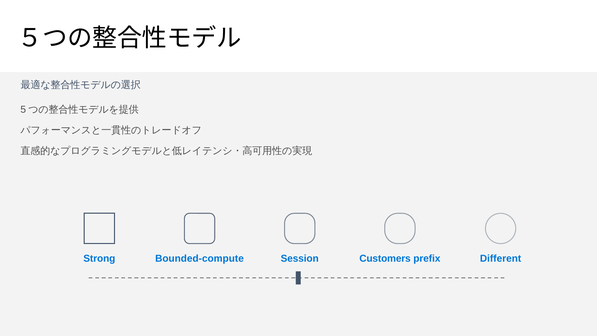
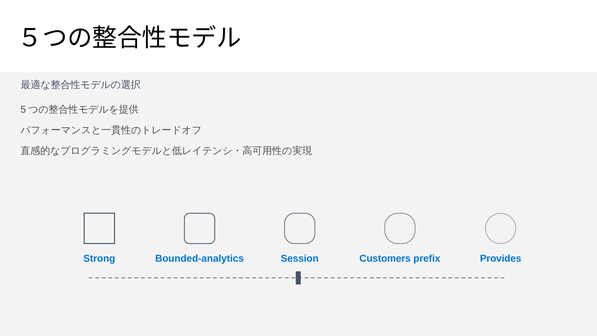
Bounded-compute: Bounded-compute -> Bounded-analytics (200, 258)
Different: Different -> Provides (501, 258)
